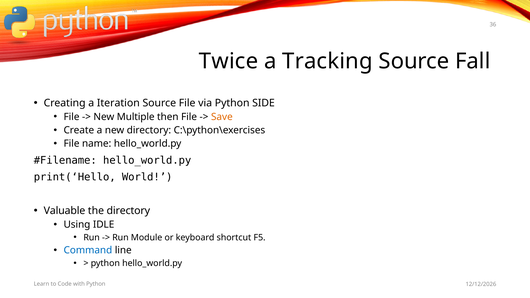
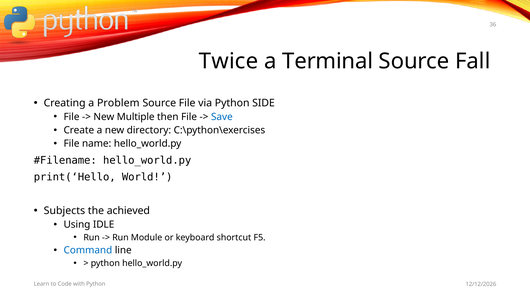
Tracking: Tracking -> Terminal (328, 61)
Iteration: Iteration -> Problem (118, 103)
Save colour: orange -> blue (222, 117)
Valuable: Valuable -> Subjects (64, 211)
the directory: directory -> achieved (128, 211)
